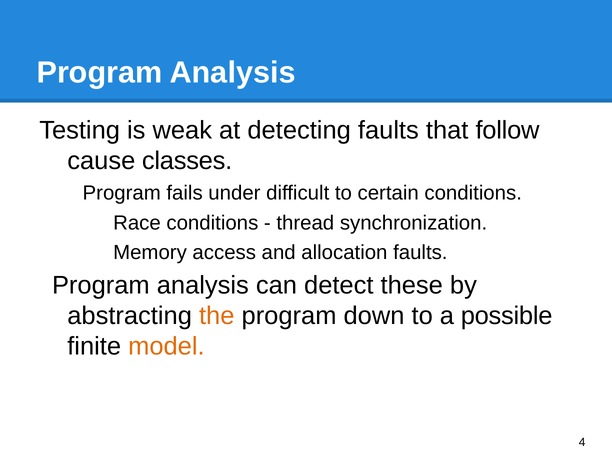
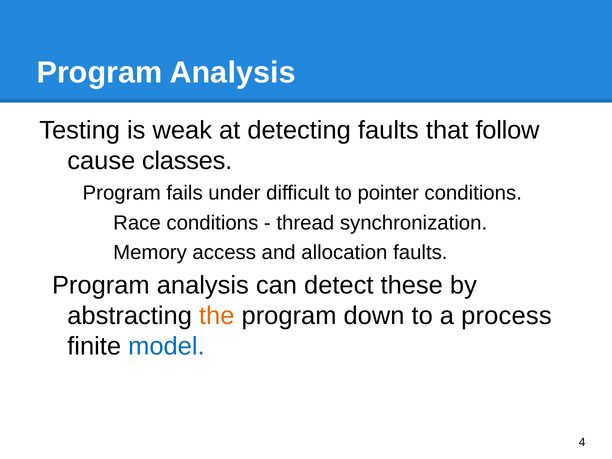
certain: certain -> pointer (388, 193)
possible: possible -> process (506, 316)
model colour: orange -> blue (166, 347)
